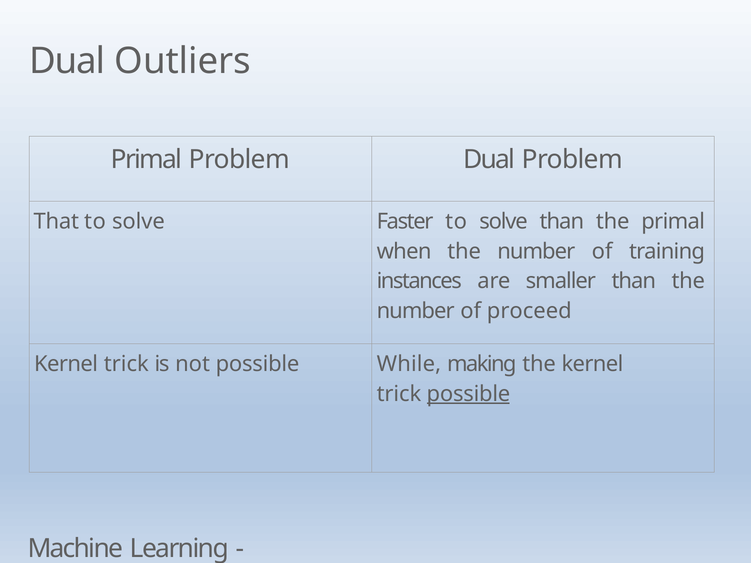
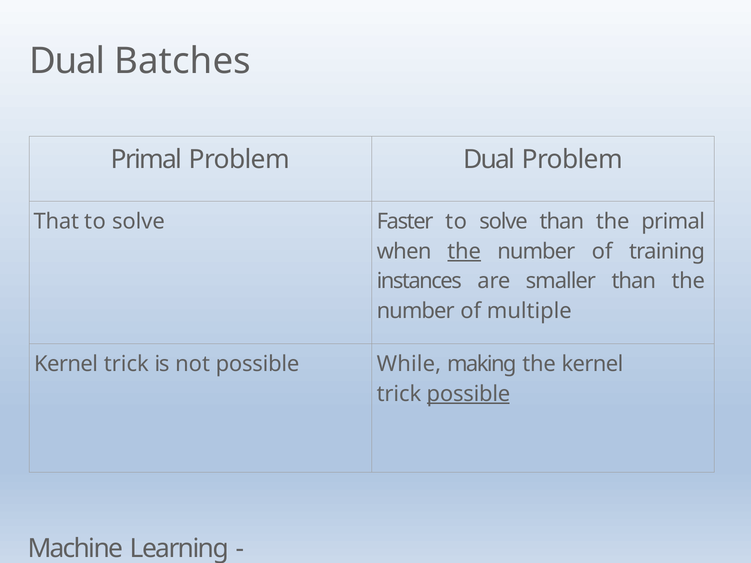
Outliers: Outliers -> Batches (183, 61)
the underline: none -> present (464, 251)
proceed: proceed -> multiple (529, 311)
